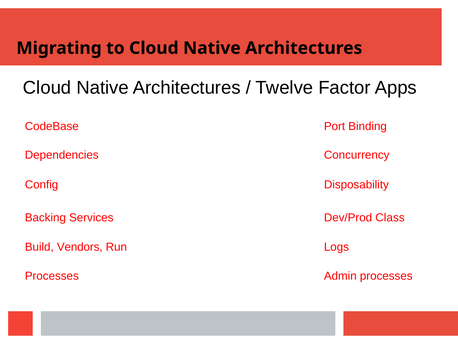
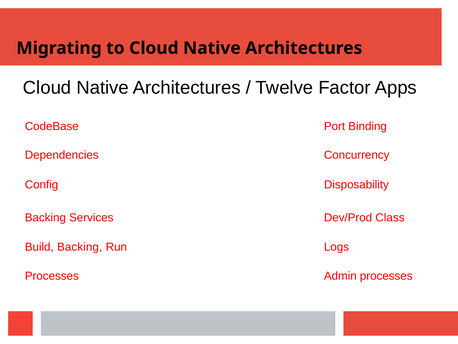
Build Vendors: Vendors -> Backing (80, 247)
